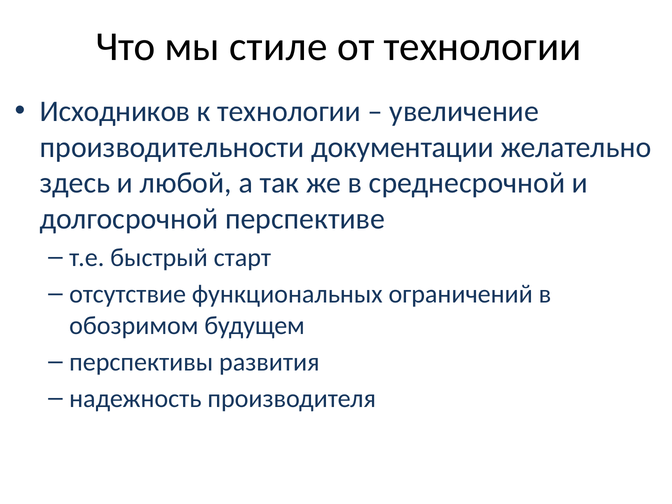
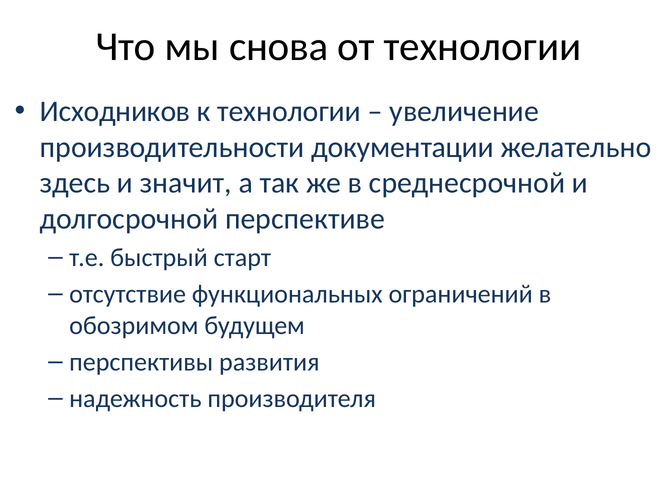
стиле: стиле -> снова (279, 47)
любой: любой -> значит (186, 183)
